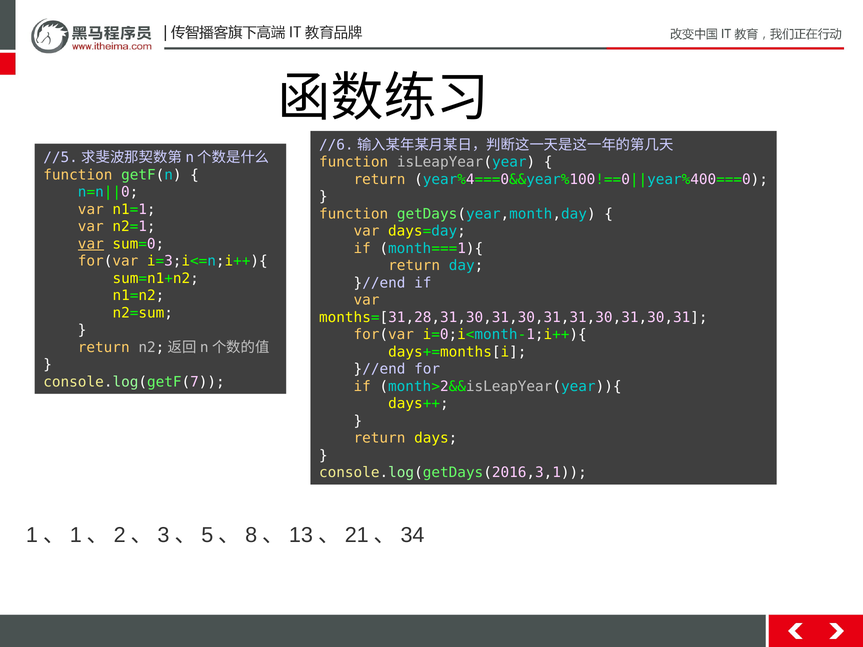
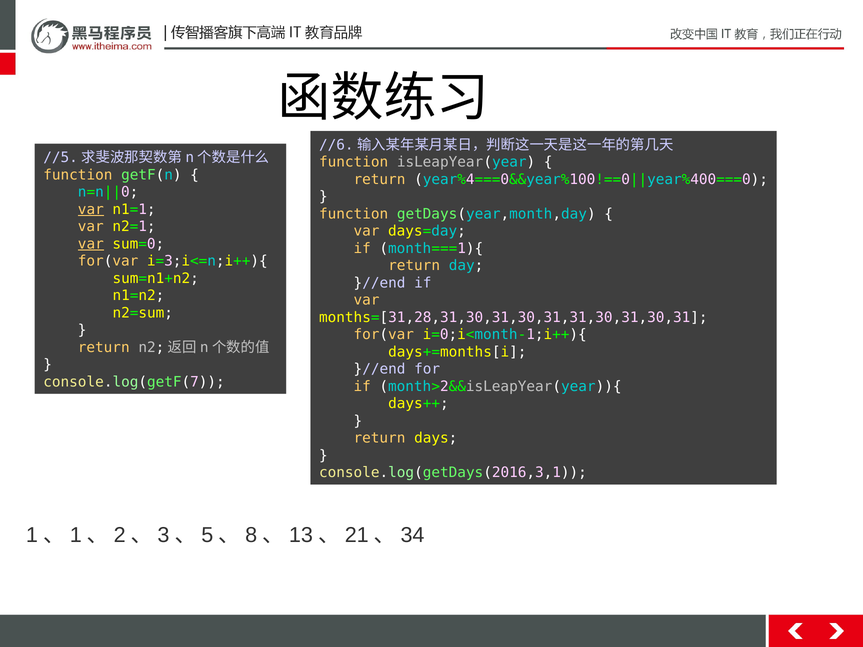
var underline: none -> present (91, 209)
